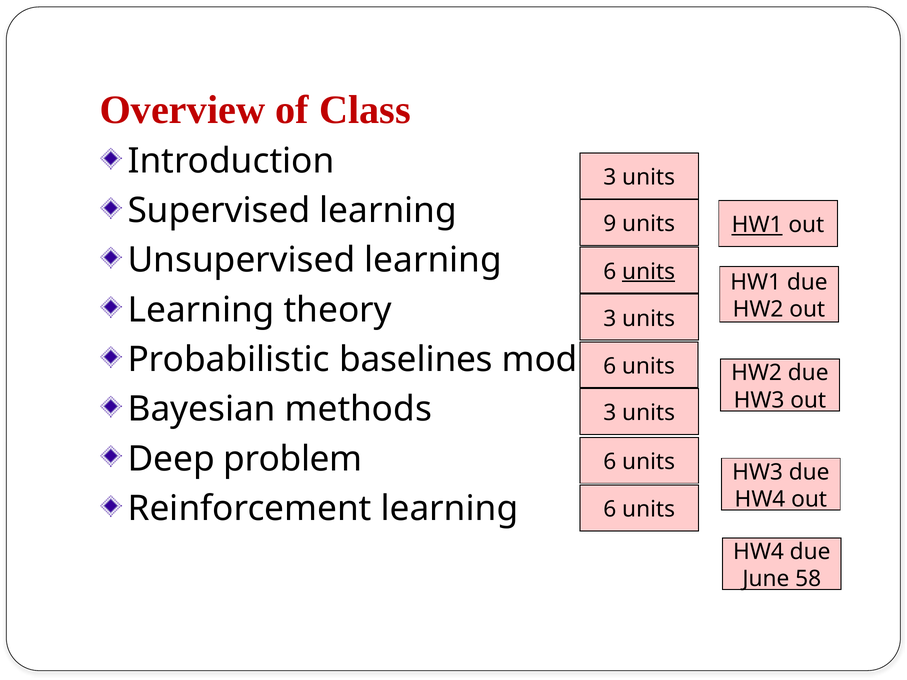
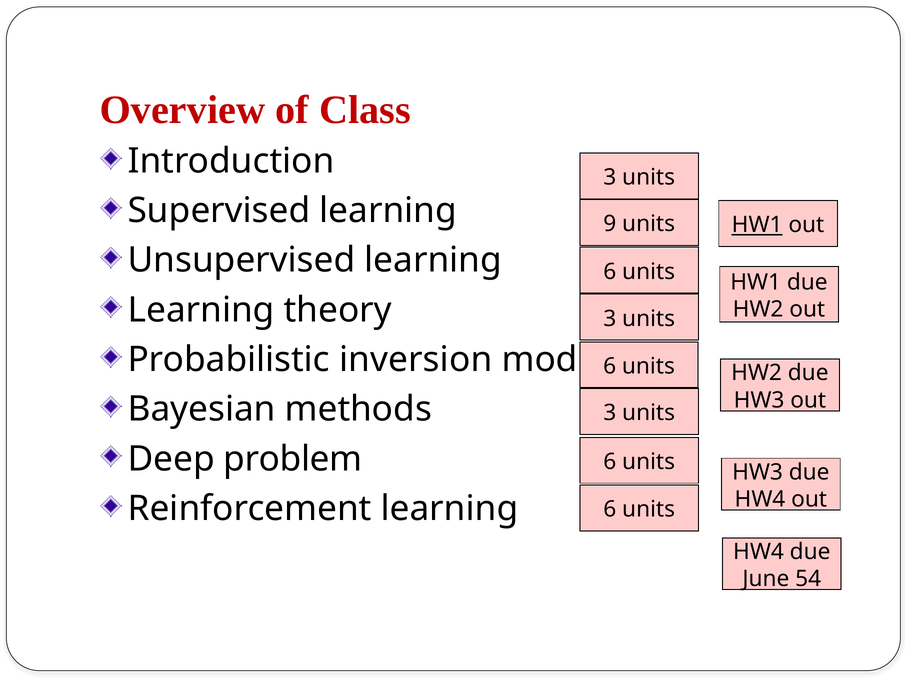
units underline: present -> none (649, 272)
baselines: baselines -> inversion (416, 360)
58: 58 -> 54 (808, 579)
